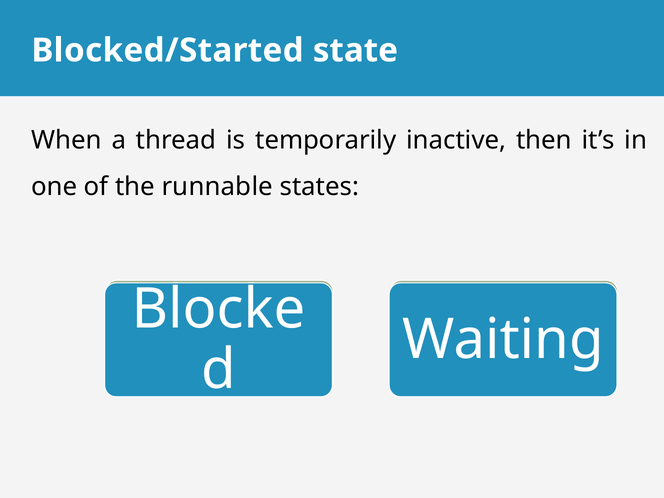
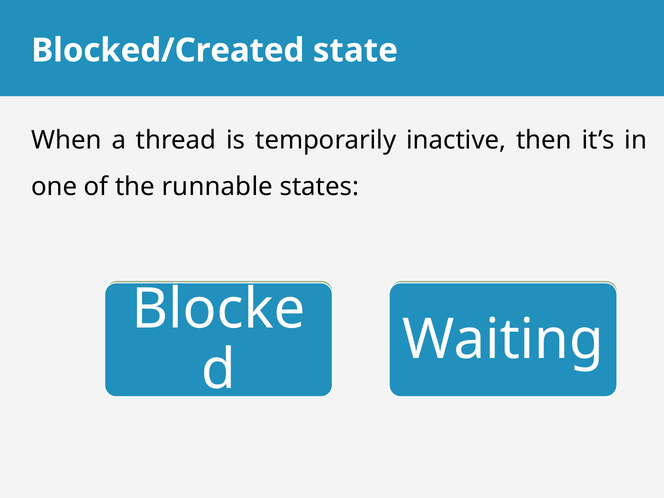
Blocked/Started: Blocked/Started -> Blocked/Created (168, 50)
